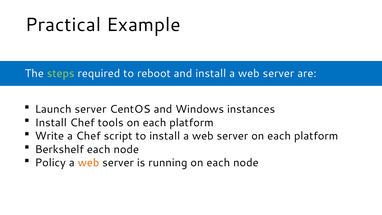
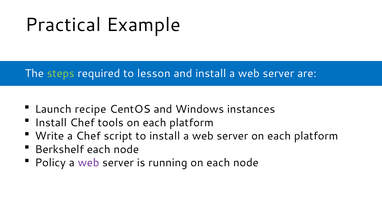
reboot: reboot -> lesson (154, 73)
Launch server: server -> recipe (90, 109)
web colour: orange -> purple (88, 163)
